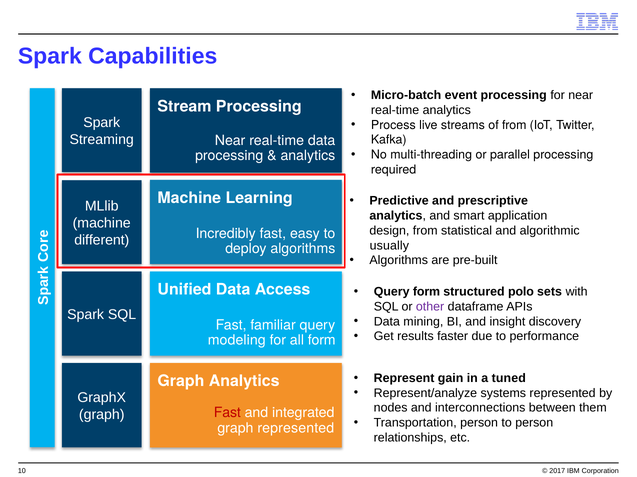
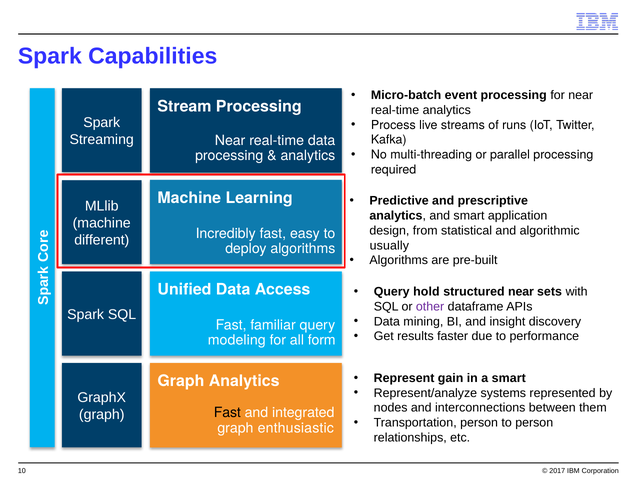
of from: from -> runs (514, 125)
Query form: form -> hold (426, 292)
structured polo: polo -> near (521, 292)
a tuned: tuned -> smart (509, 379)
Fast colour: red -> black (227, 413)
graph represented: represented -> enthusiastic (296, 429)
